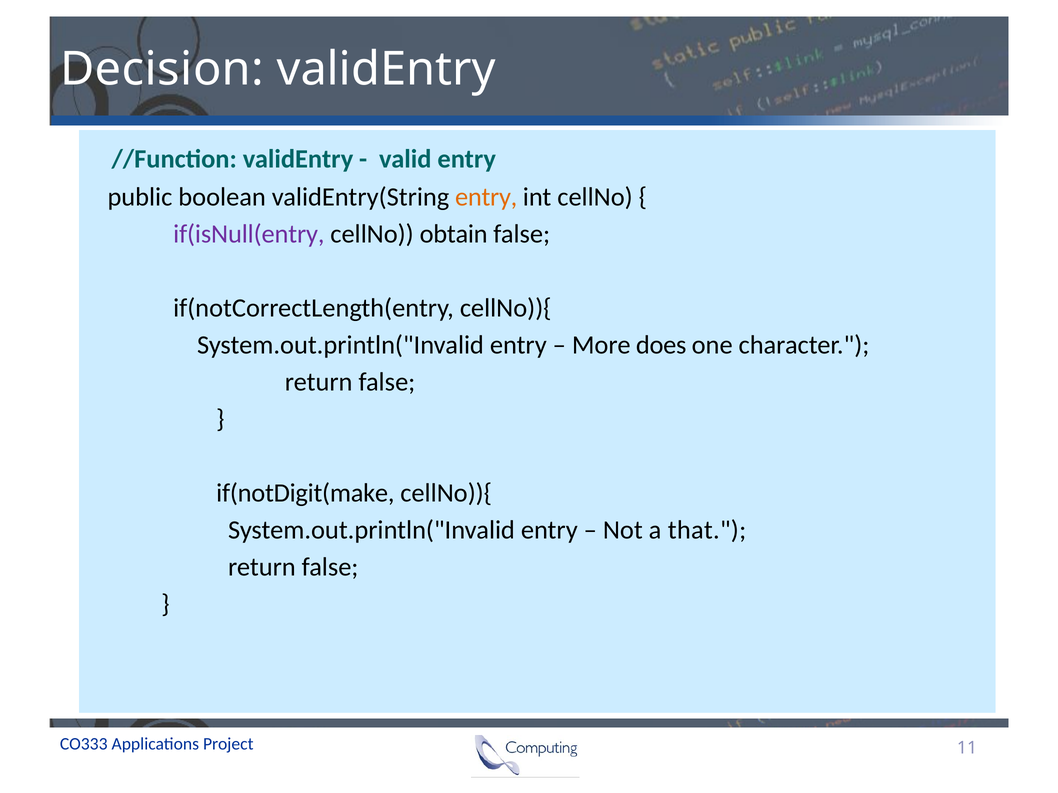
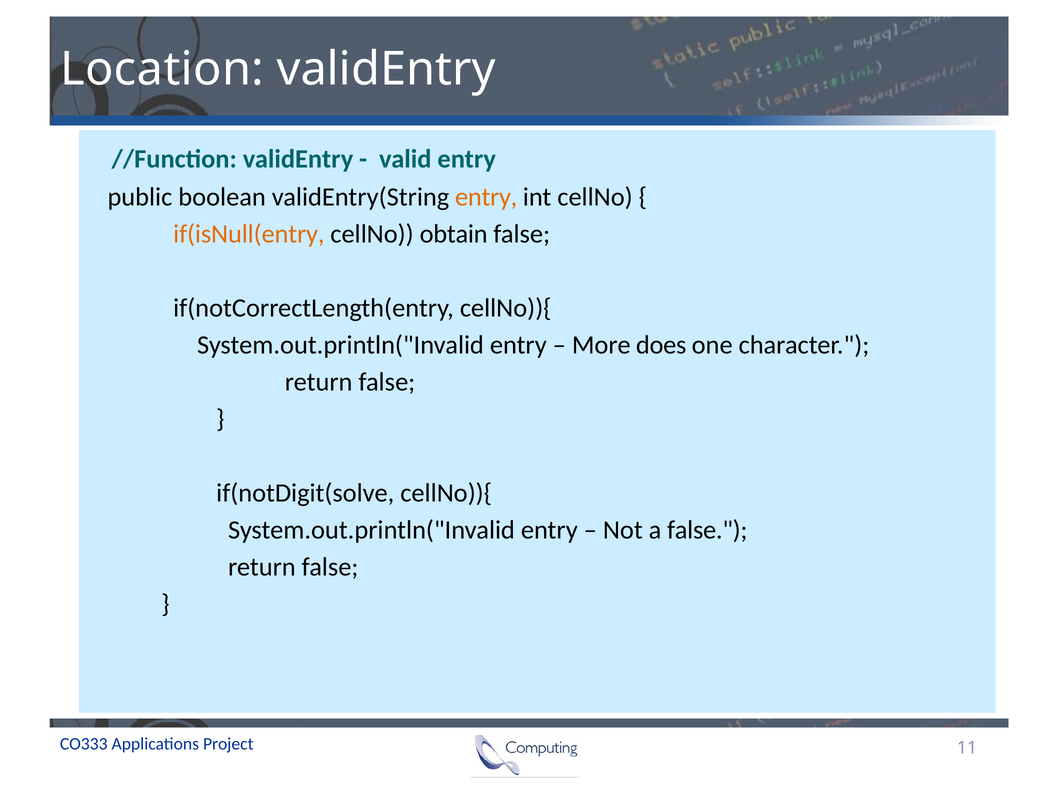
Decision: Decision -> Location (162, 69)
if(isNull(entry colour: purple -> orange (249, 234)
if(notDigit(make: if(notDigit(make -> if(notDigit(solve (305, 493)
a that: that -> false (707, 530)
